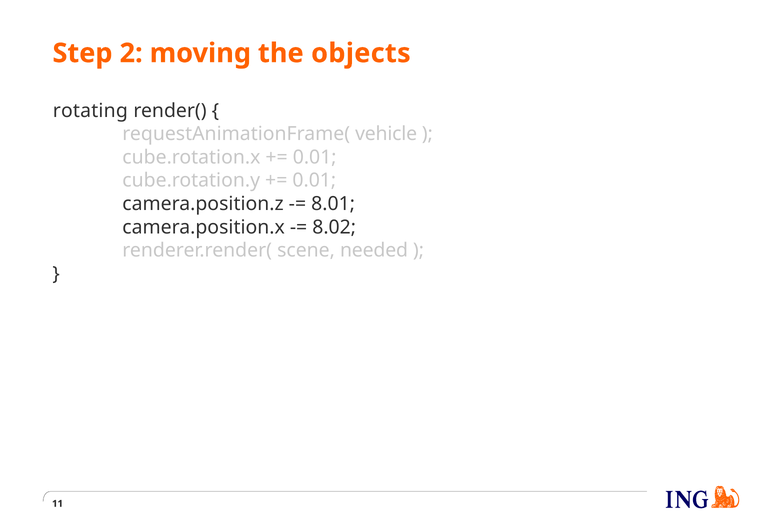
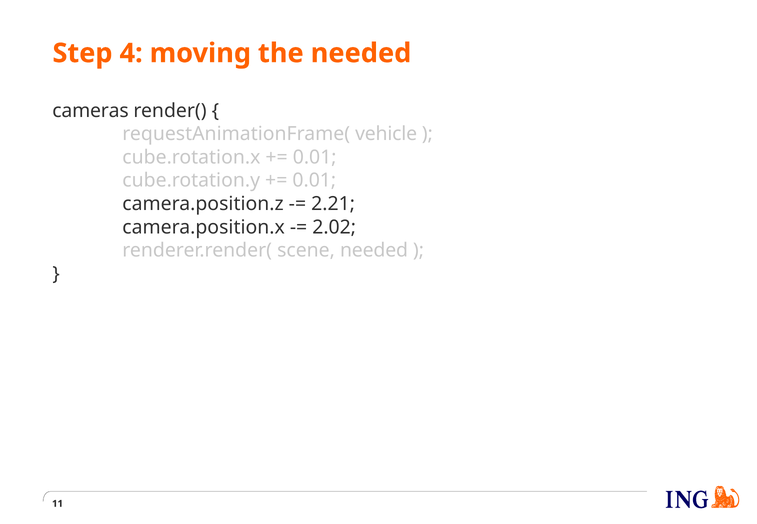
2: 2 -> 4 (131, 53)
the objects: objects -> needed (361, 53)
rotating: rotating -> cameras (91, 111)
8.01: 8.01 -> 2.21 (333, 204)
8.02: 8.02 -> 2.02 (334, 227)
